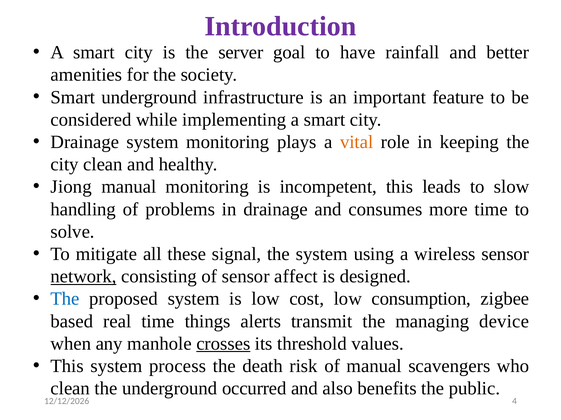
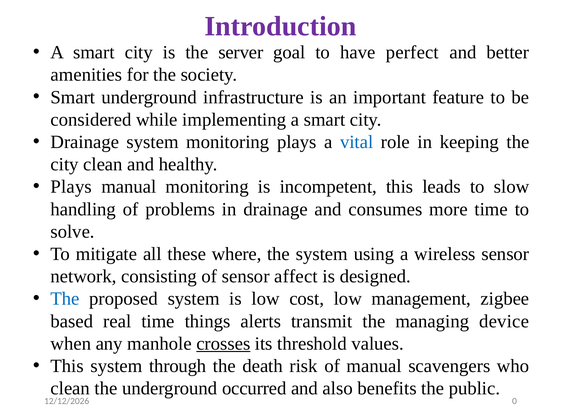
rainfall: rainfall -> perfect (412, 52)
vital colour: orange -> blue (357, 142)
Jiong: Jiong -> Plays (71, 187)
signal: signal -> where (237, 254)
network underline: present -> none (84, 277)
consumption: consumption -> management (421, 299)
process: process -> through (178, 367)
4: 4 -> 0 (515, 402)
